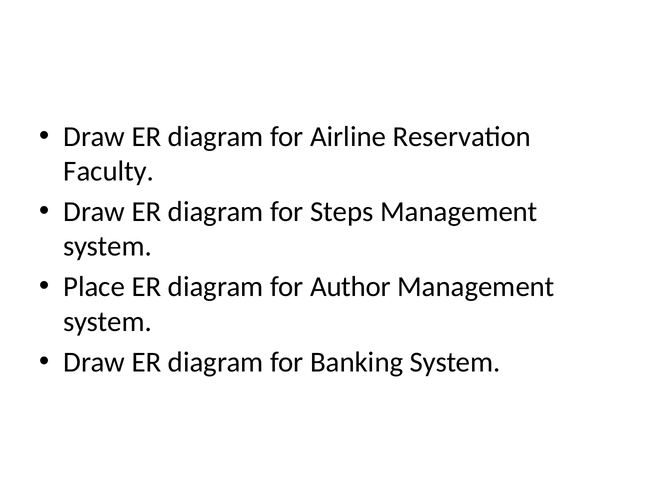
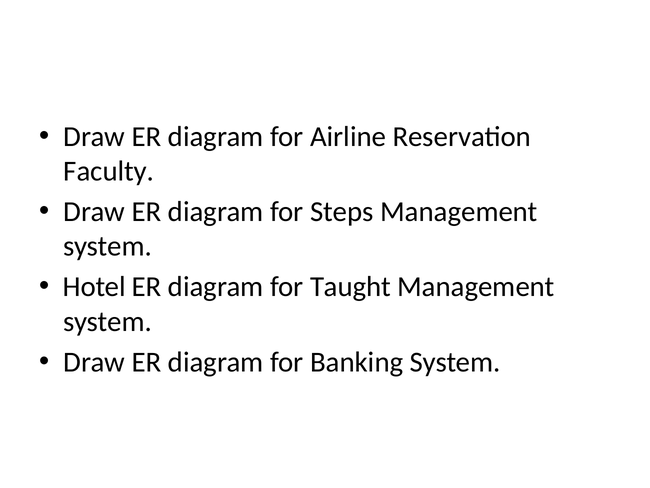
Place: Place -> Hotel (94, 287)
Author: Author -> Taught (350, 287)
